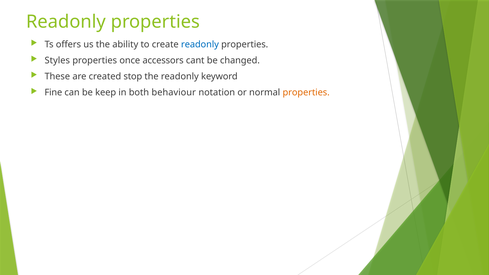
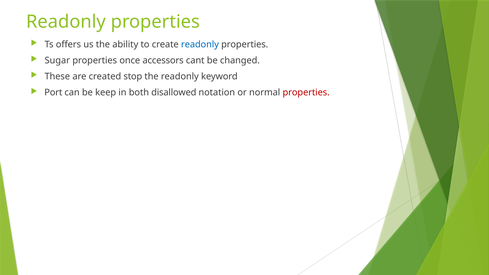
Styles: Styles -> Sugar (57, 60)
Fine: Fine -> Port (53, 93)
behaviour: behaviour -> disallowed (174, 93)
properties colour: orange -> red (306, 93)
